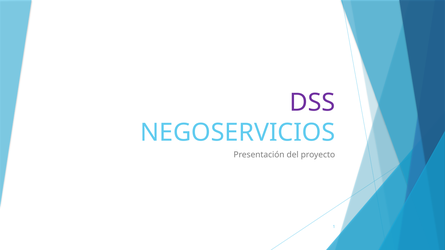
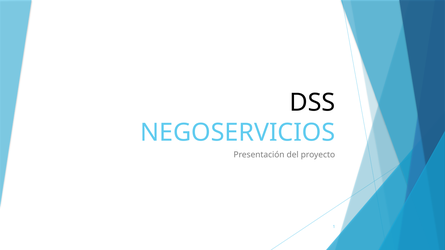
DSS colour: purple -> black (312, 103)
